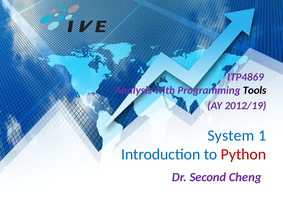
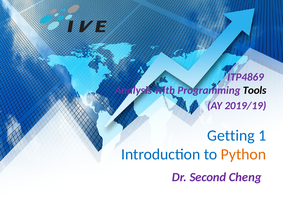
2012/19: 2012/19 -> 2019/19 (245, 106)
System: System -> Getting (231, 136)
Python colour: red -> orange (243, 154)
